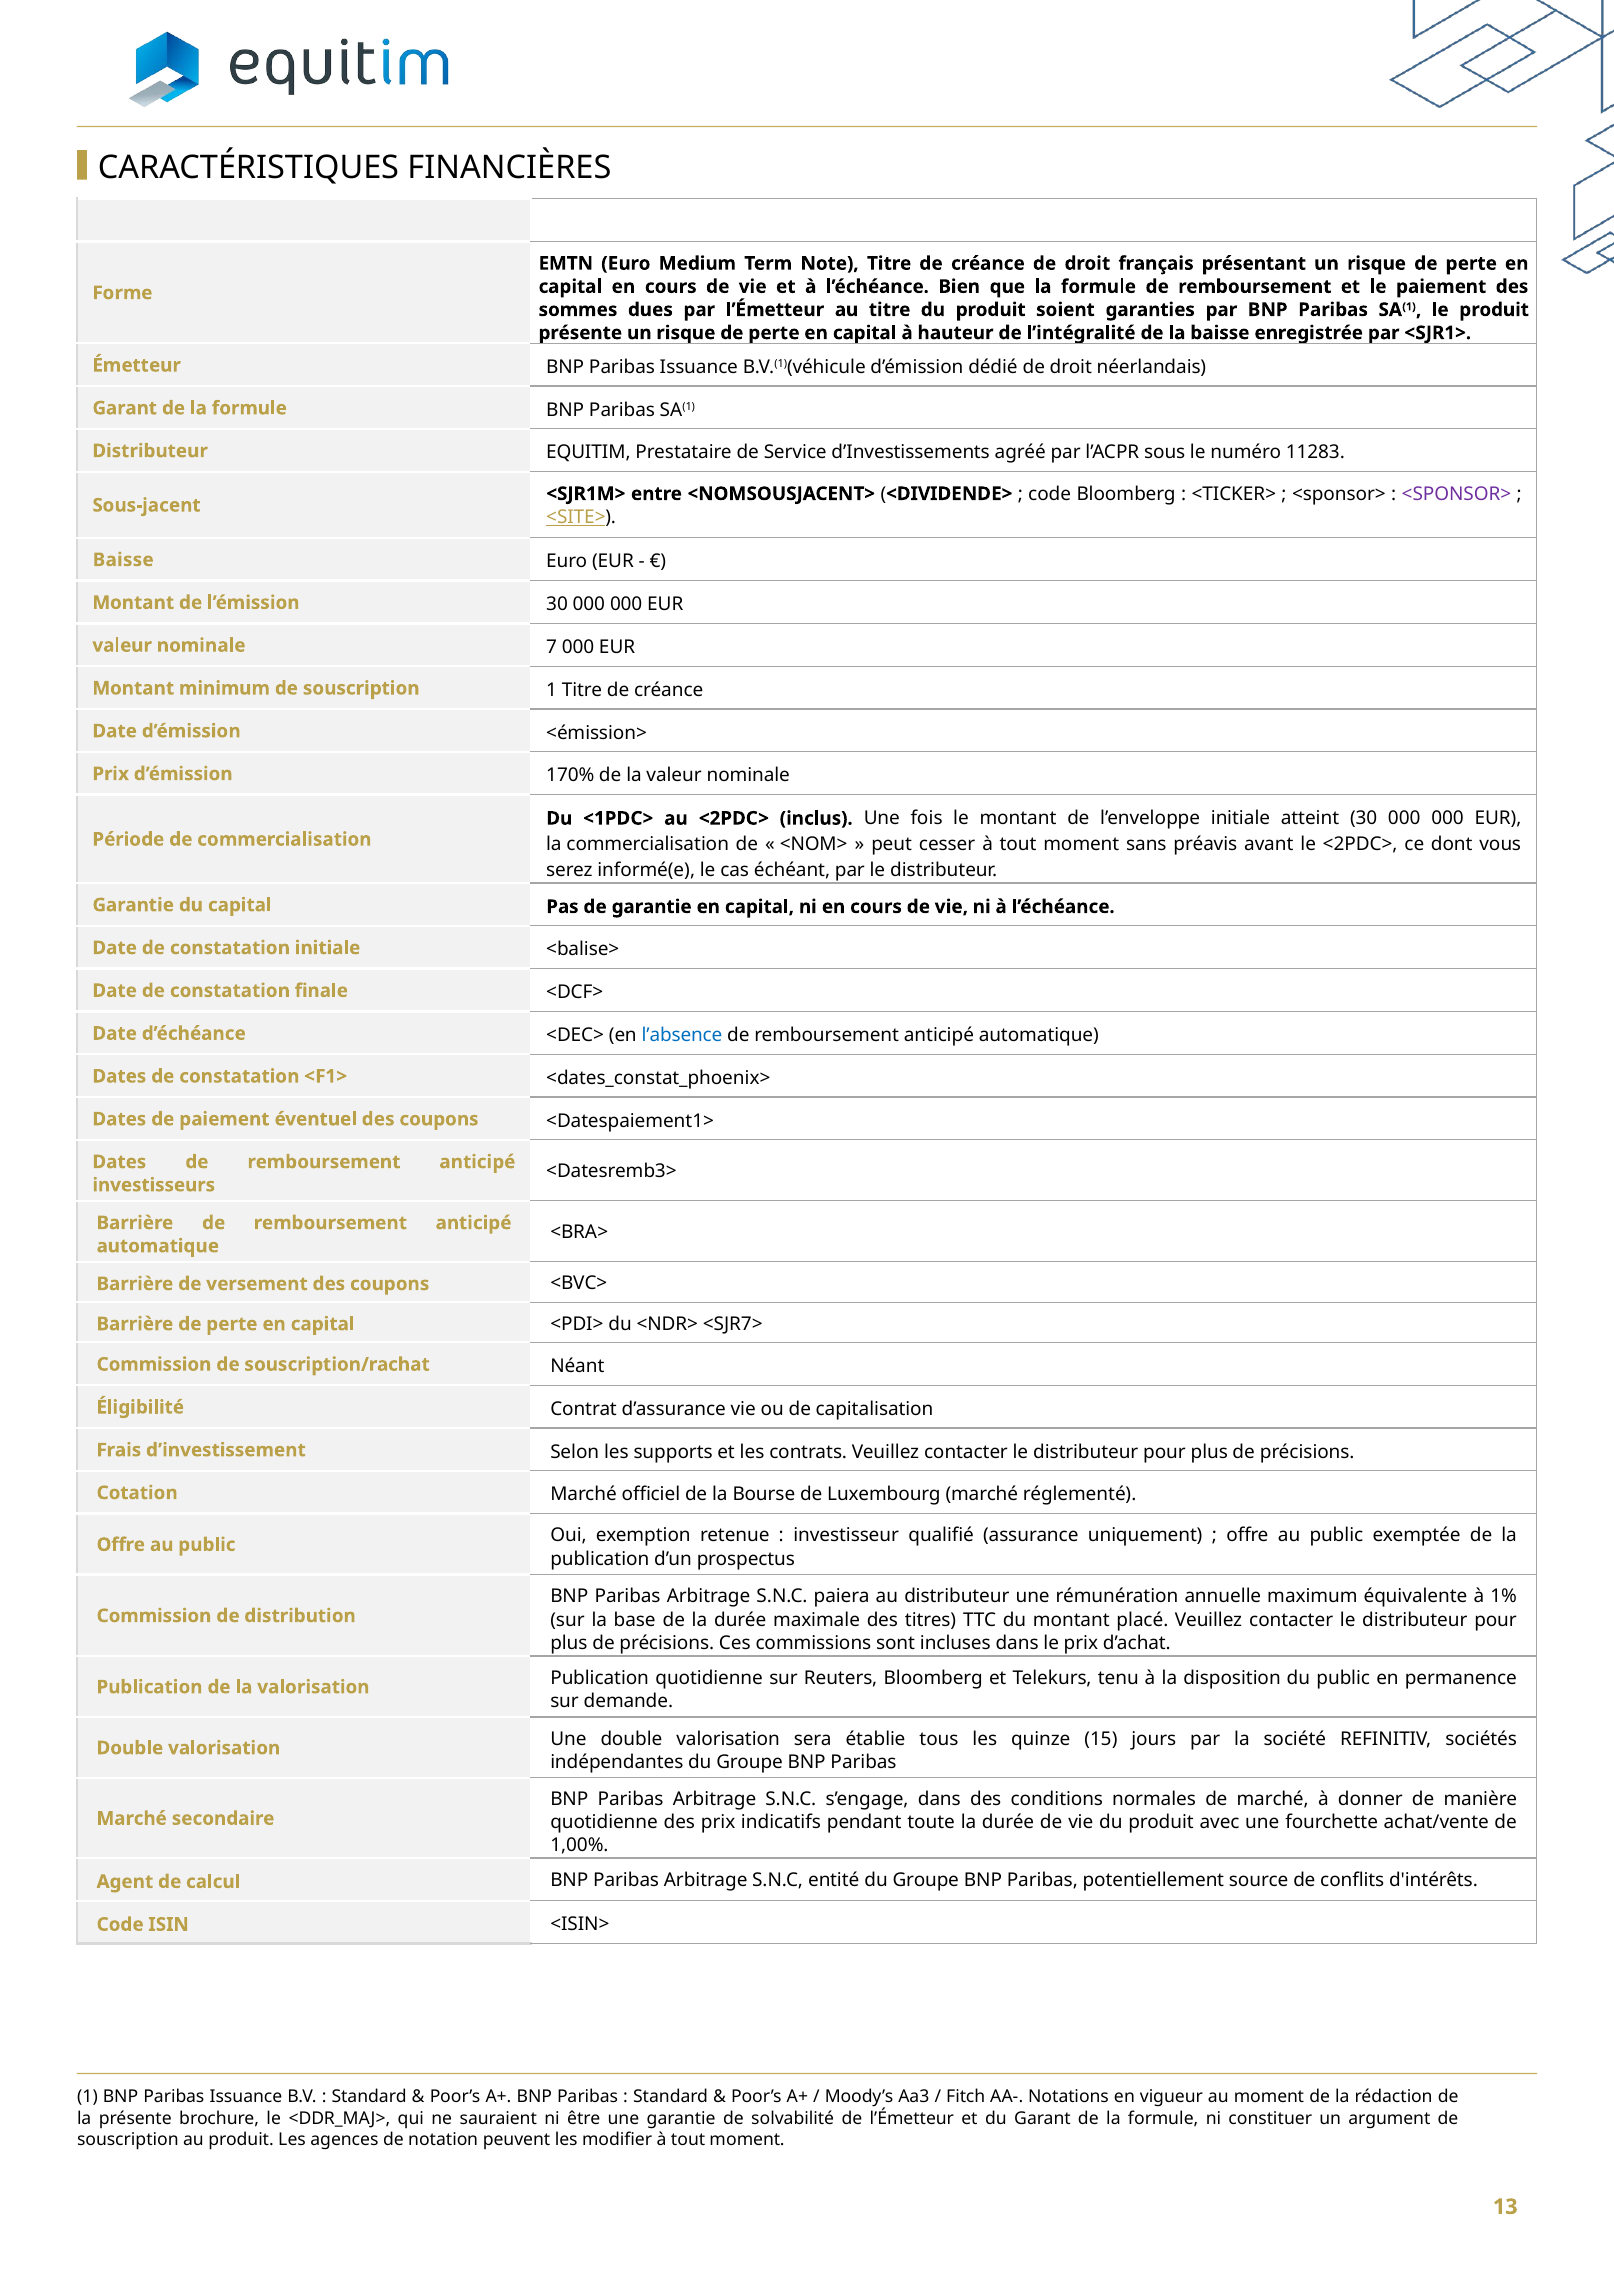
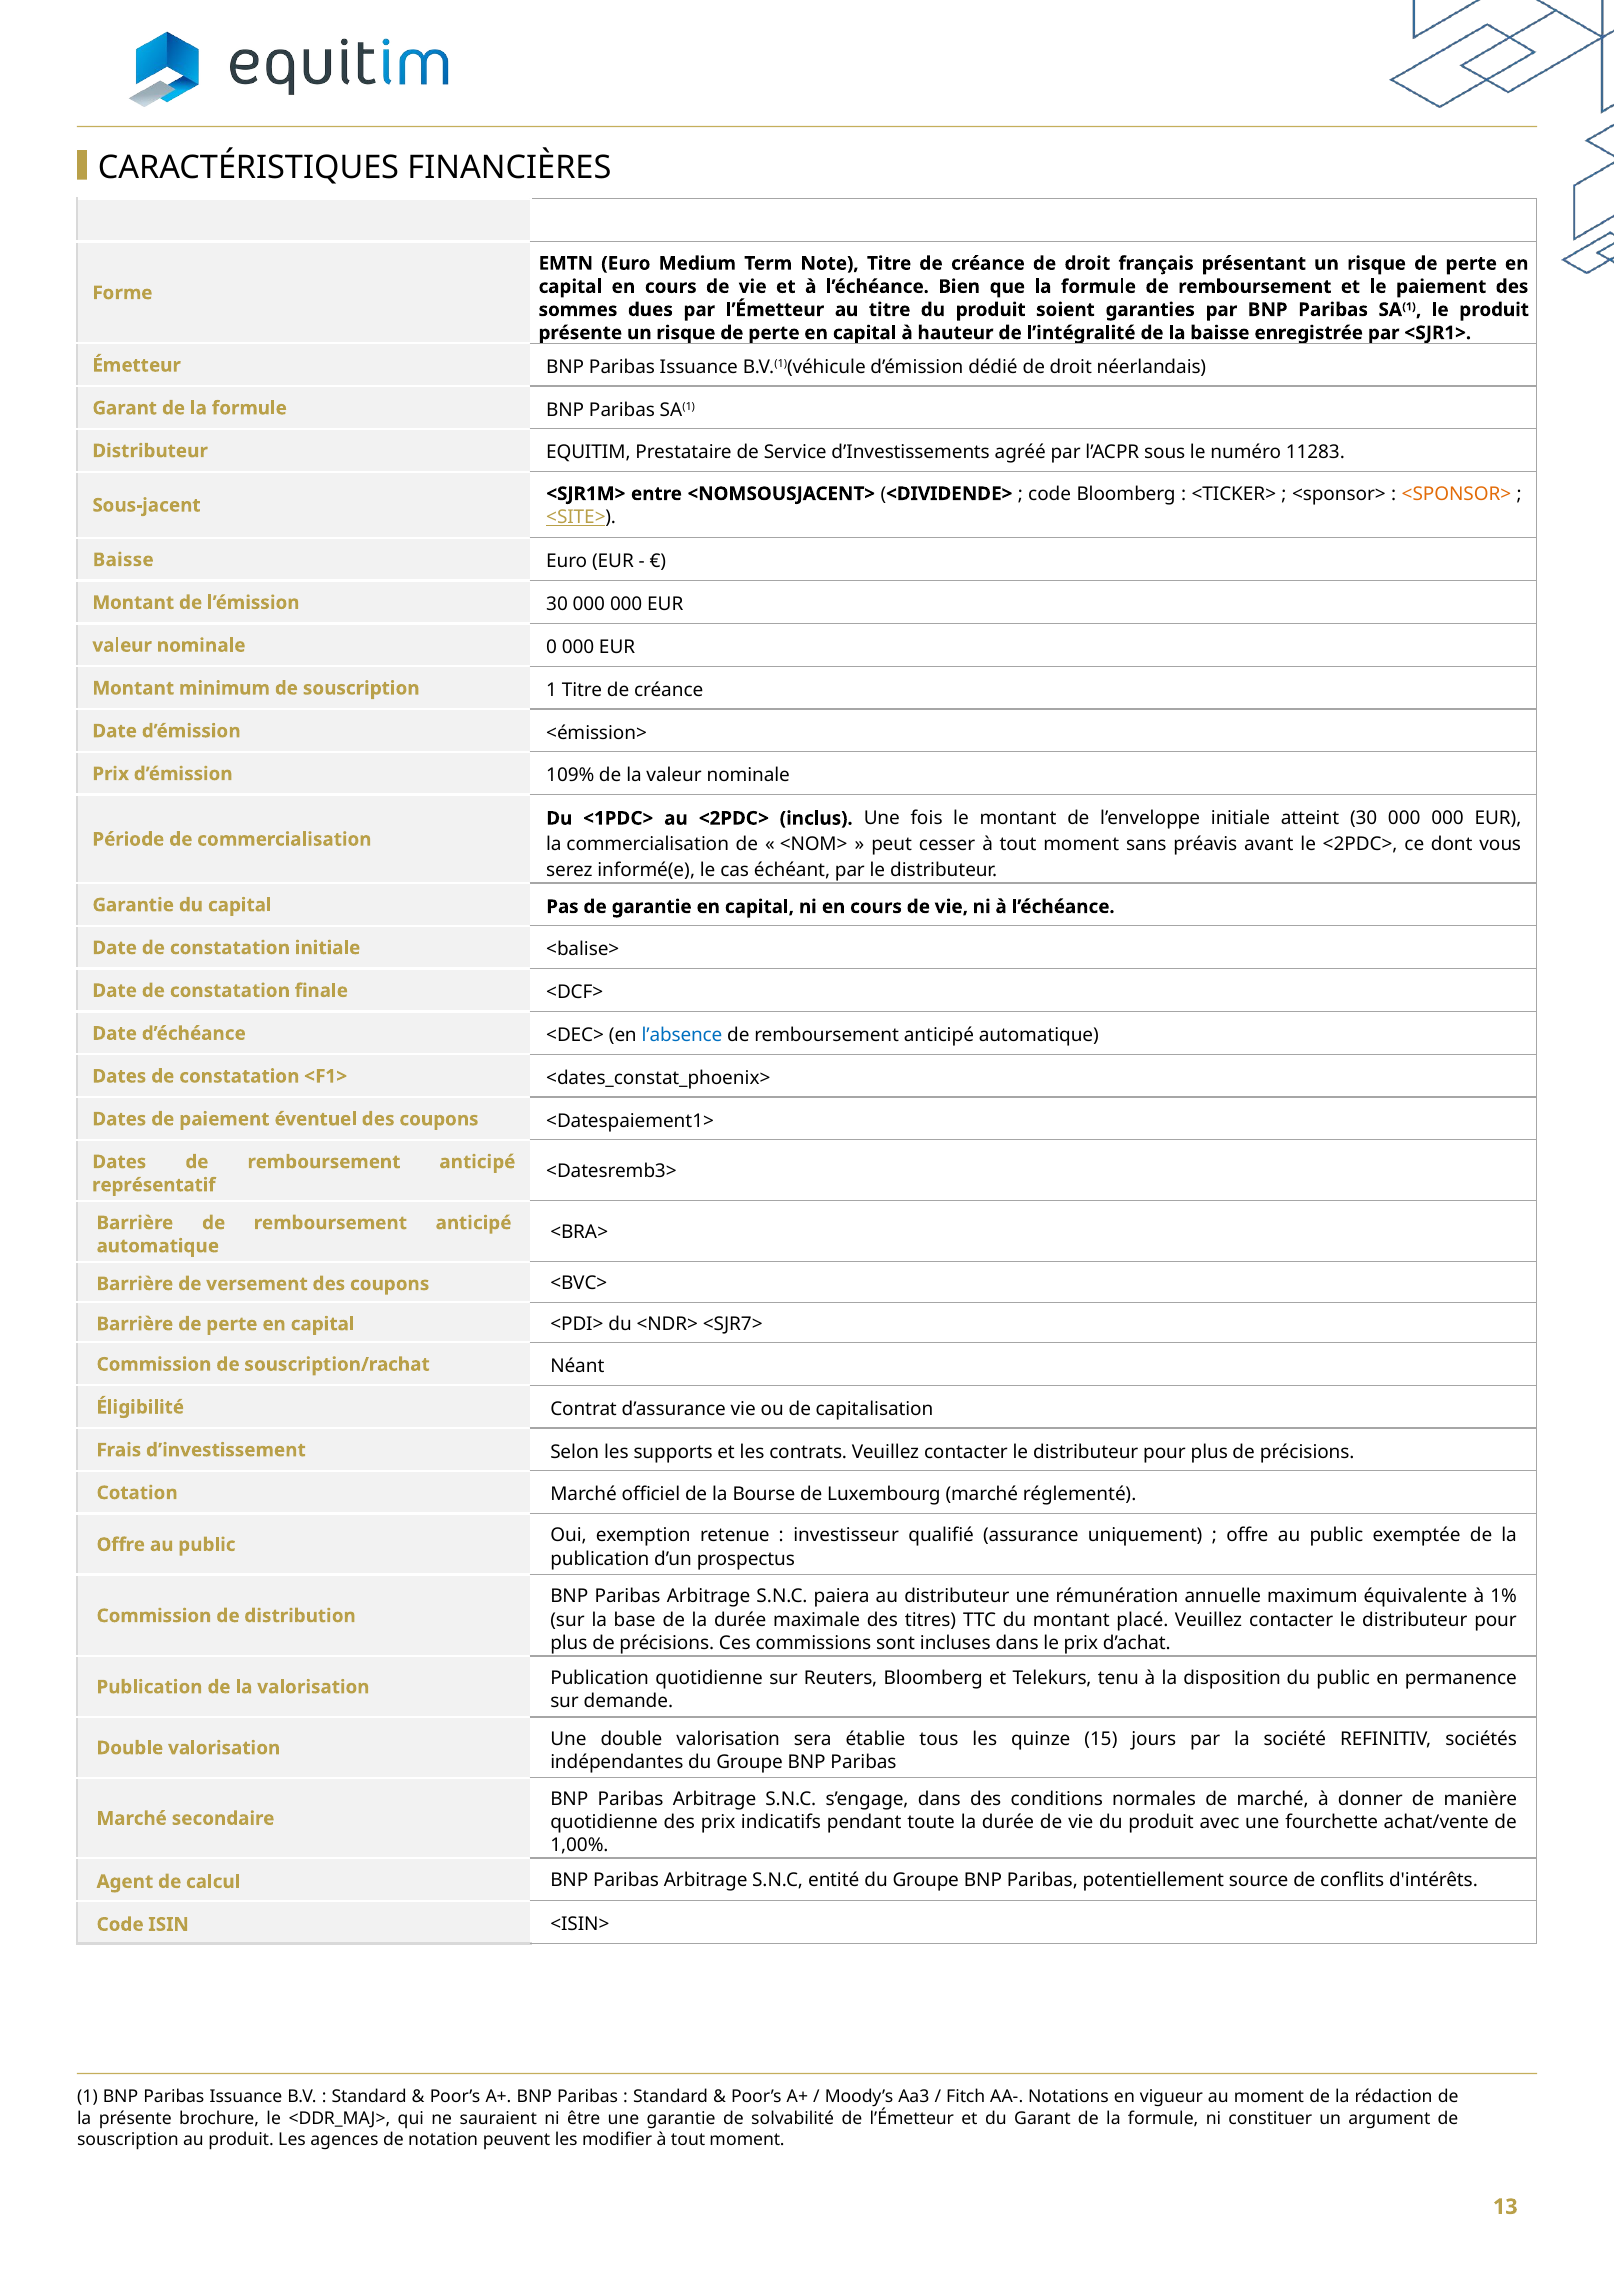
<SPONSOR> colour: purple -> orange (1456, 494)
7: 7 -> 0 (552, 647)
170%: 170% -> 109% (570, 775)
investisseurs: investisseurs -> représentatif (154, 1185)
